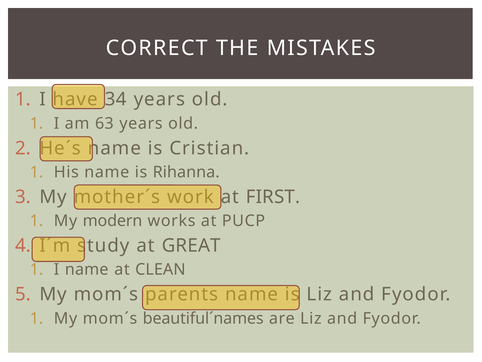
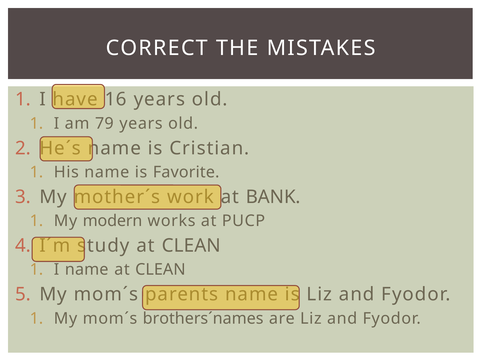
34: 34 -> 16 (116, 99)
63: 63 -> 79 (104, 123)
Rihanna: Rihanna -> Favorite (186, 172)
FIRST: FIRST -> BANK (273, 197)
GREAT: GREAT -> CLEAN (191, 245)
beautiful´names: beautiful´names -> brothers´names (203, 318)
